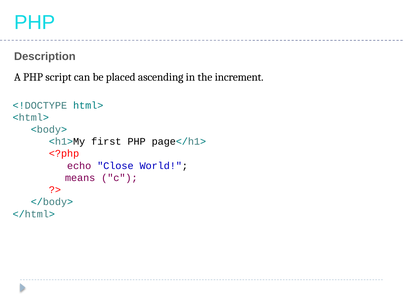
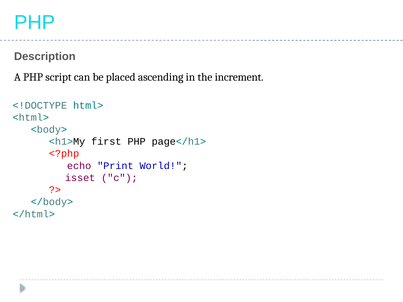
Close: Close -> Print (115, 166)
means: means -> isset (80, 178)
